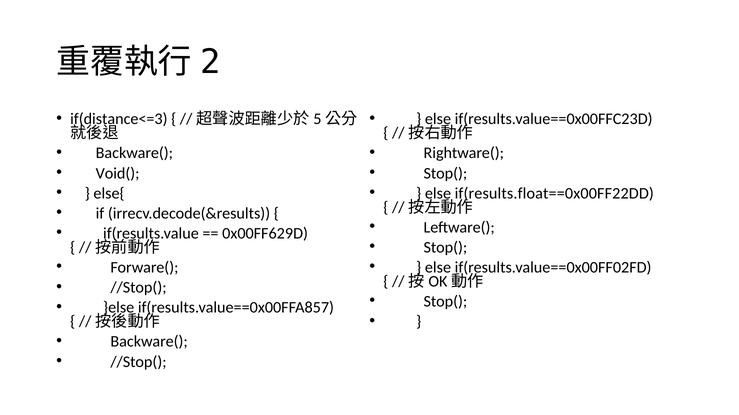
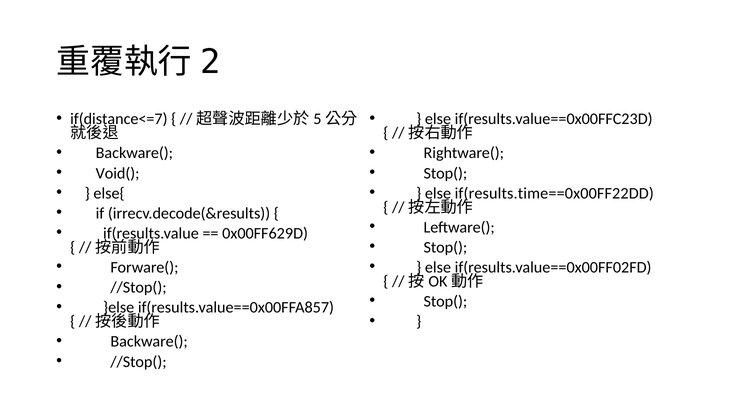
if(distance<=3: if(distance<=3 -> if(distance<=7 (119, 119)
if(results.float==0x00FF22DD: if(results.float==0x00FF22DD -> if(results.time==0x00FF22DD (554, 194)
